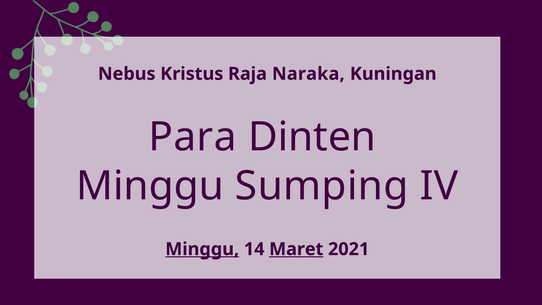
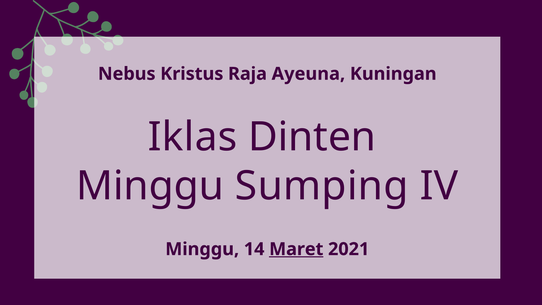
Naraka: Naraka -> Ayeuna (308, 74)
Para: Para -> Iklas (193, 137)
Minggu underline: present -> none (202, 249)
